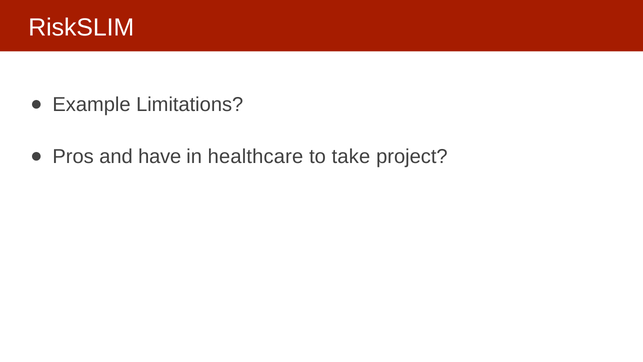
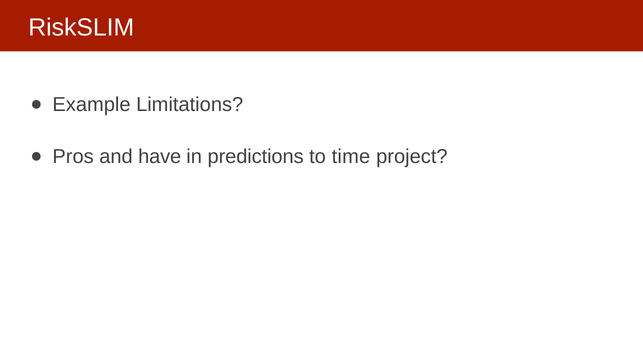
healthcare: healthcare -> predictions (256, 156)
take: take -> time (351, 156)
